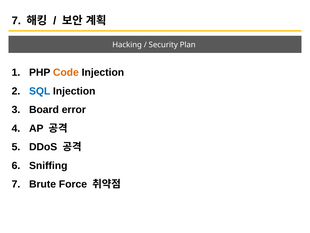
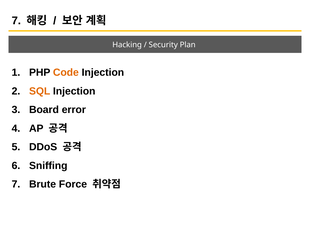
SQL colour: blue -> orange (40, 91)
